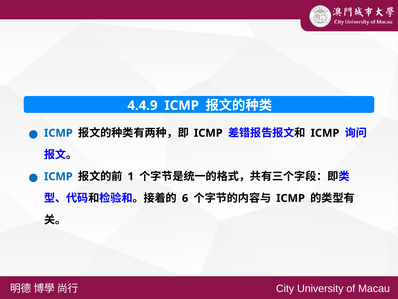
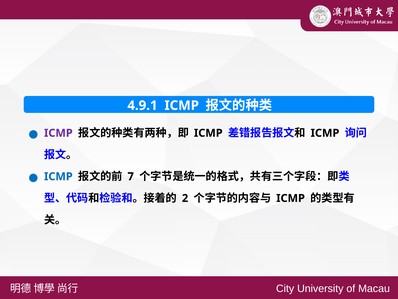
4.4.9: 4.4.9 -> 4.9.1 (142, 105)
ICMP colour: blue -> purple (58, 133)
1: 1 -> 7 (131, 176)
6: 6 -> 2 (185, 198)
